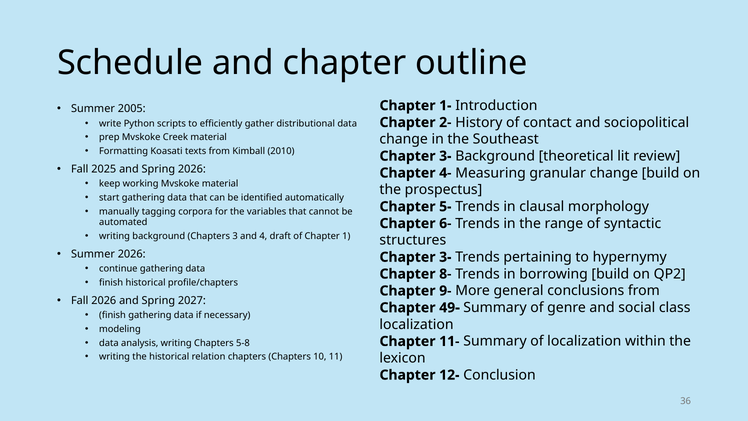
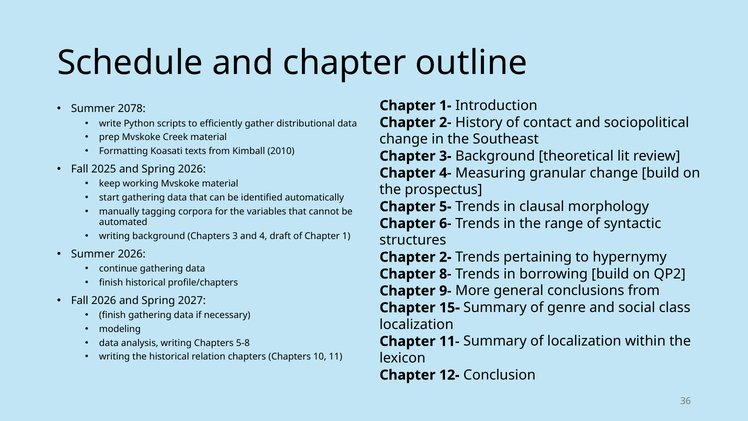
2005: 2005 -> 2078 (132, 109)
3-: 3- -> 2- (445, 257)
49-: 49- -> 15- (449, 307)
